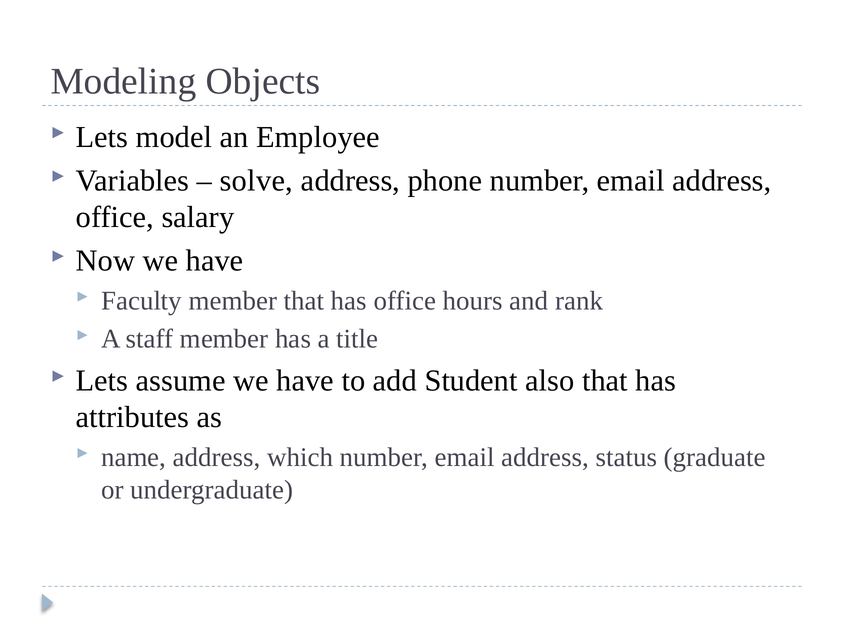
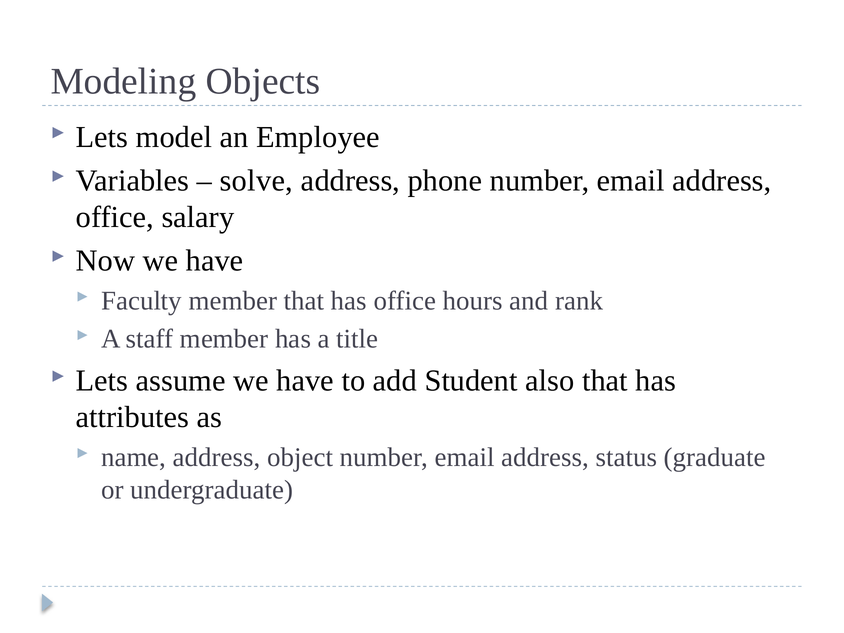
which: which -> object (300, 457)
